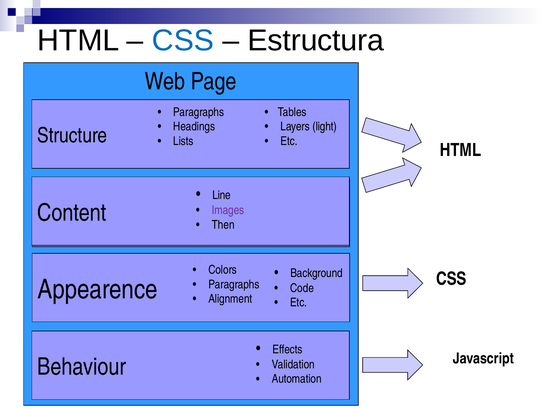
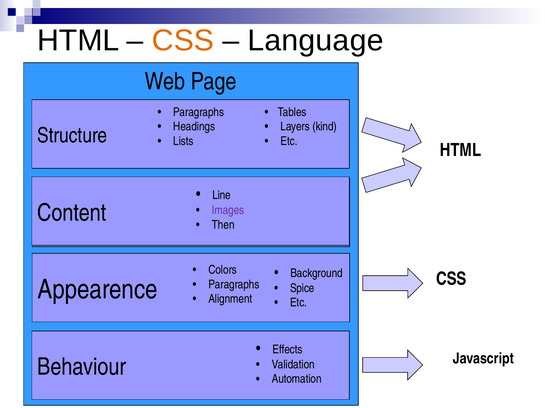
CSS colour: blue -> orange (183, 41)
Estructura: Estructura -> Language (316, 41)
light: light -> kind (325, 127)
Code: Code -> Spice (302, 289)
